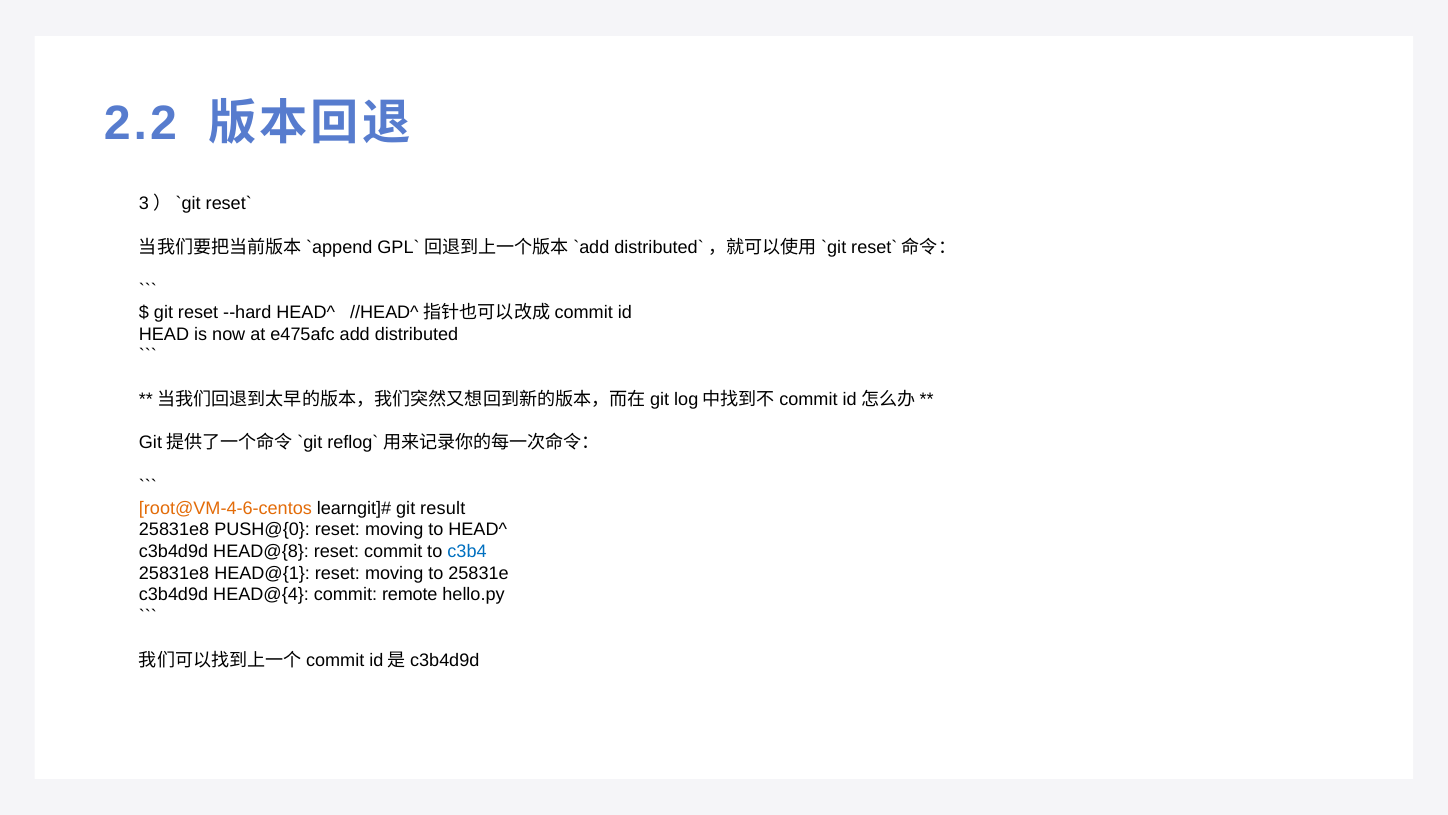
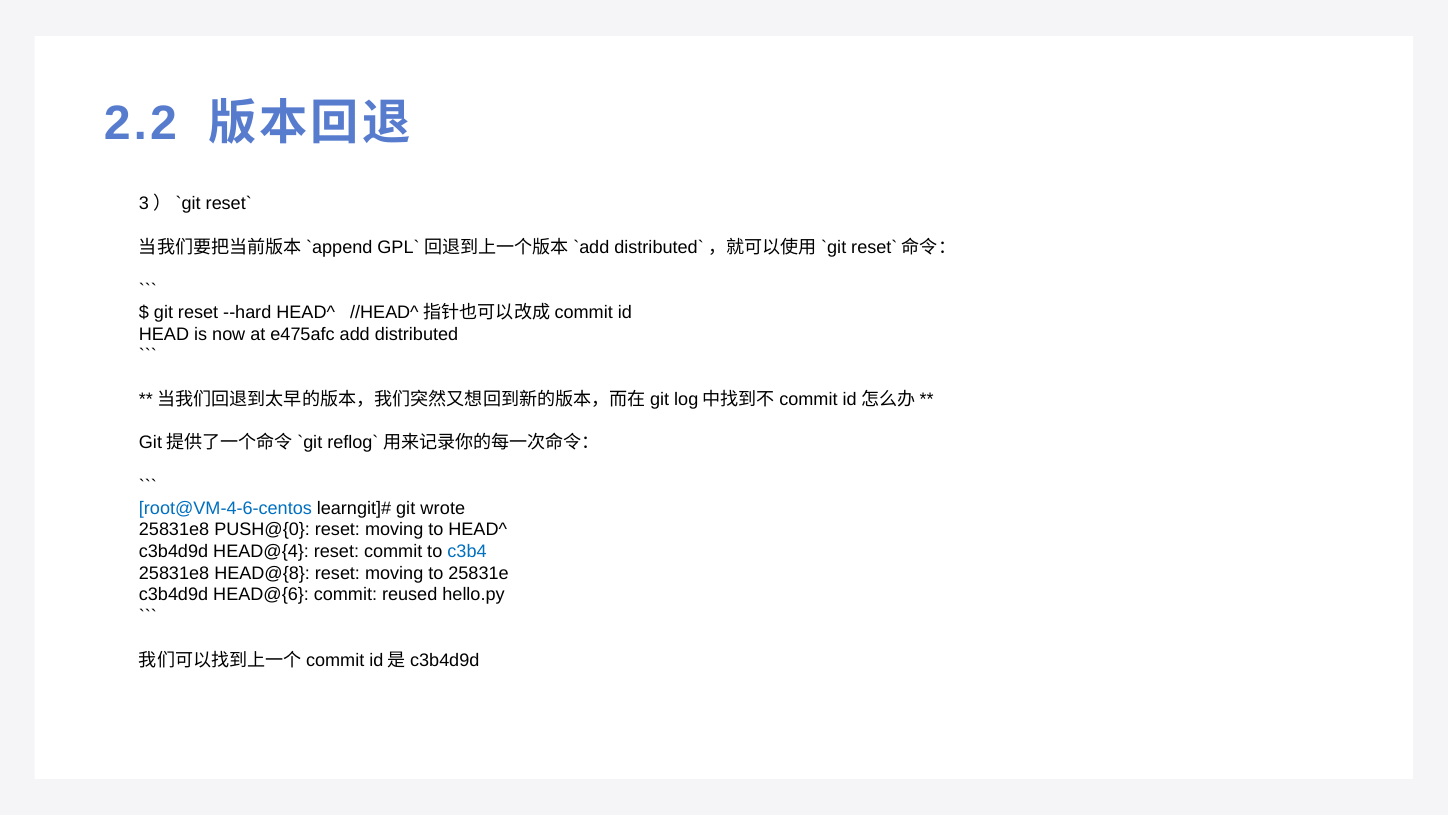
root@VM-4-6-centos colour: orange -> blue (225, 508)
result: result -> wrote (443, 508)
HEAD@{8: HEAD@{8 -> HEAD@{4 (261, 551)
HEAD@{1: HEAD@{1 -> HEAD@{8 (262, 573)
HEAD@{4: HEAD@{4 -> HEAD@{6 (261, 595)
remote: remote -> reused (410, 595)
